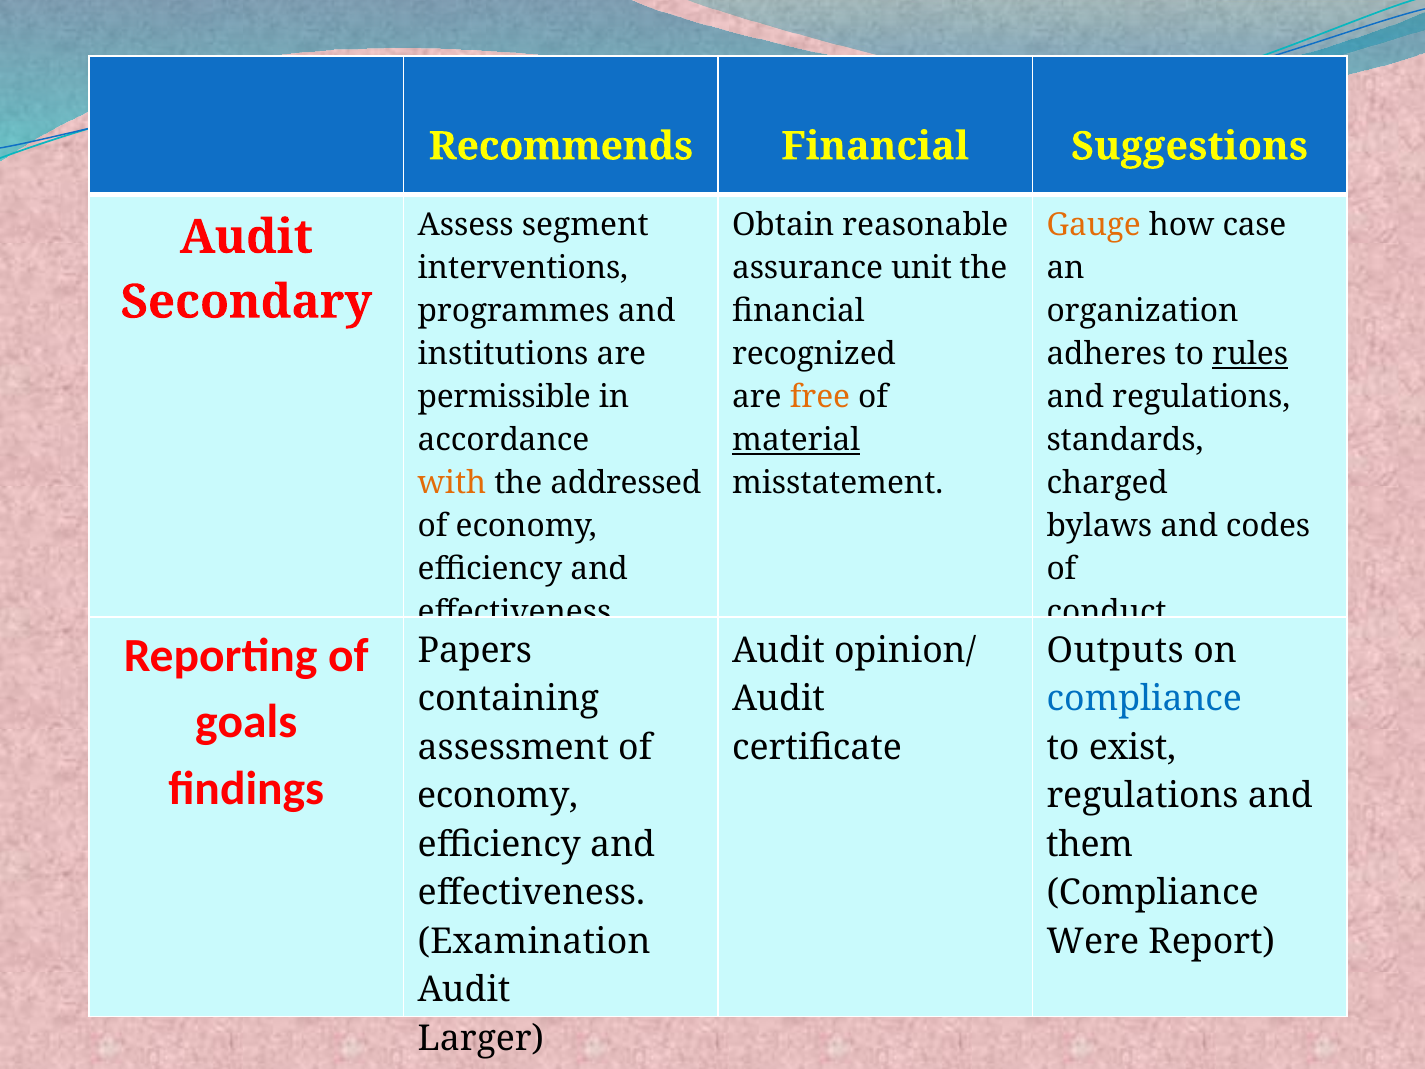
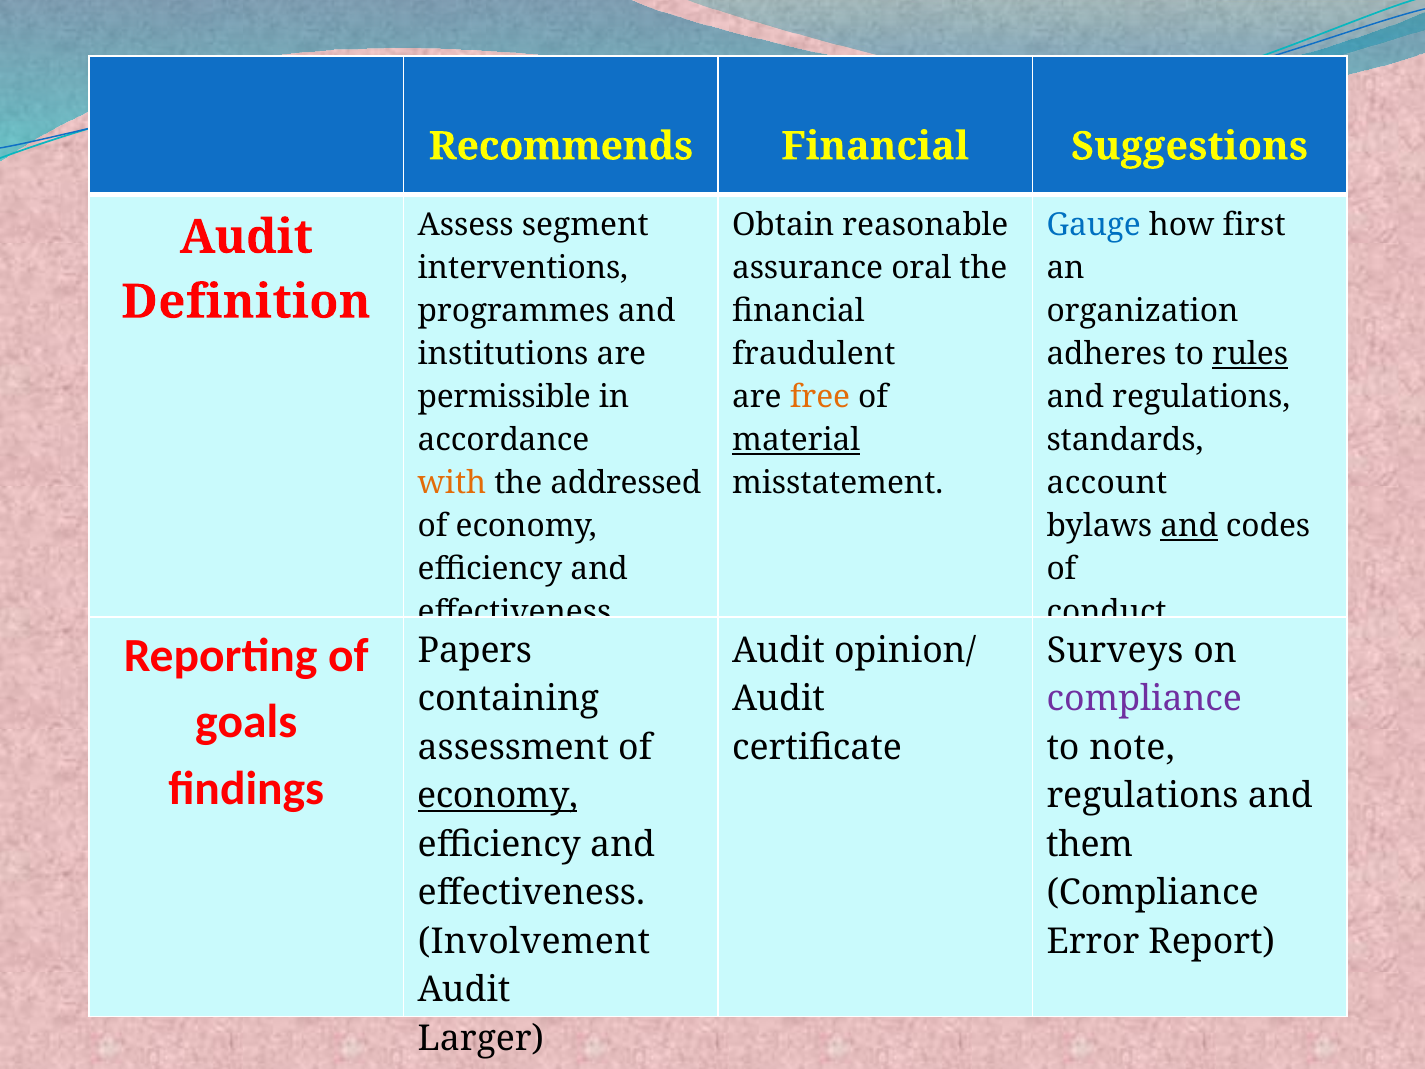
Gauge colour: orange -> blue (1094, 225)
case: case -> first (1254, 225)
unit: unit -> oral (921, 268)
Secondary: Secondary -> Definition (246, 302)
recognized: recognized -> fraudulent (814, 354)
charged: charged -> account (1107, 483)
and underline: none -> present (1189, 526)
Outputs: Outputs -> Surveys (1115, 650)
compliance colour: blue -> purple (1144, 699)
exist: exist -> note (1132, 747)
economy underline: none -> present (498, 796)
Examination: Examination -> Involvement (534, 941)
Were: Were -> Error (1093, 941)
